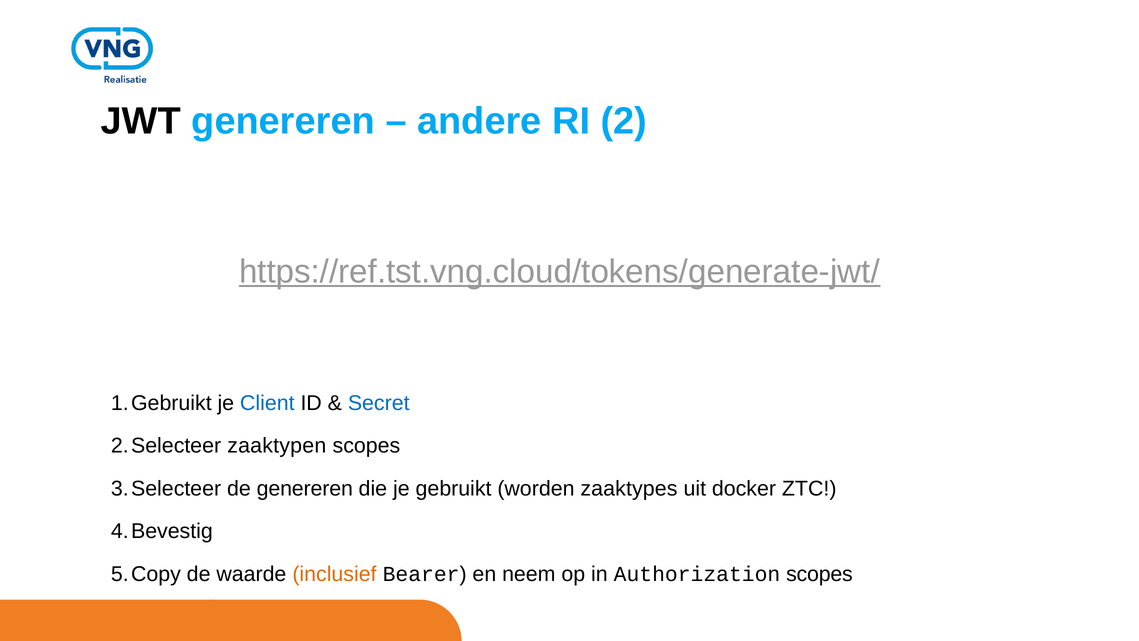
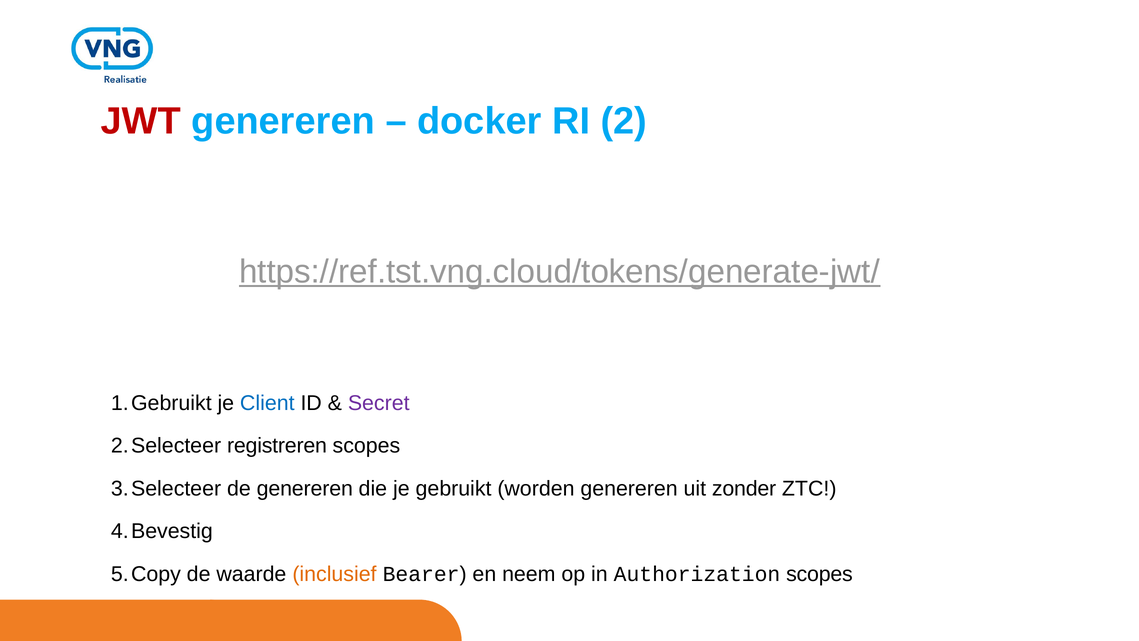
JWT colour: black -> red (141, 121)
andere: andere -> docker (479, 121)
Secret colour: blue -> purple (379, 403)
zaaktypen: zaaktypen -> registreren (277, 446)
worden zaaktypes: zaaktypes -> genereren (629, 488)
docker: docker -> zonder (744, 488)
